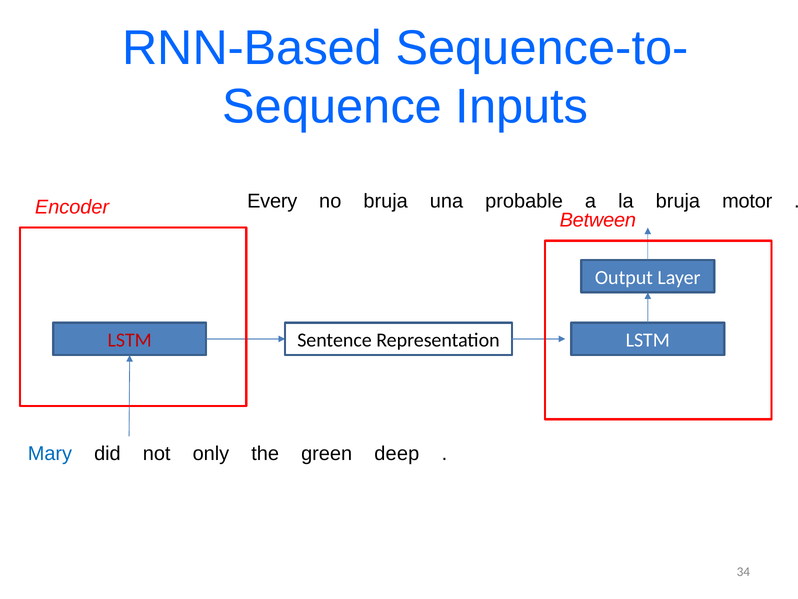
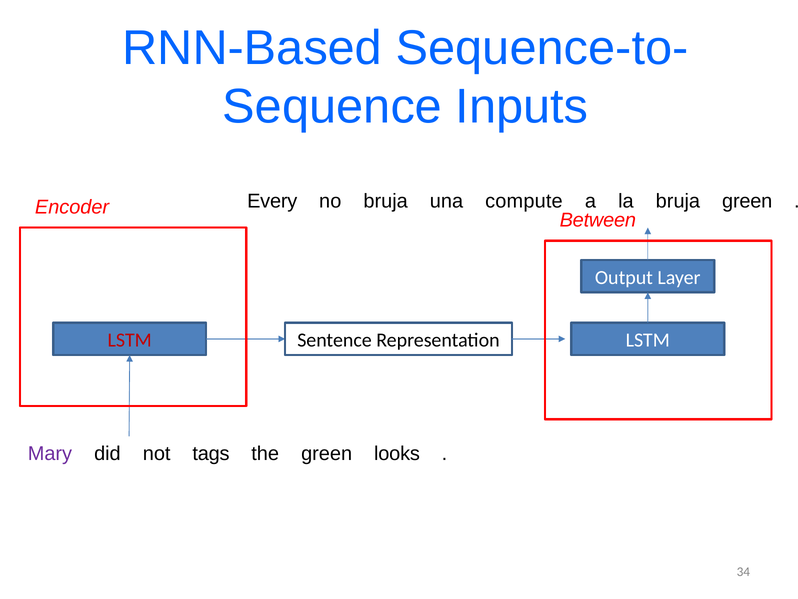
probable: probable -> compute (524, 201)
bruja motor: motor -> green (747, 201)
Mary colour: blue -> purple (50, 453)
only: only -> tags (211, 453)
deep: deep -> looks (397, 453)
